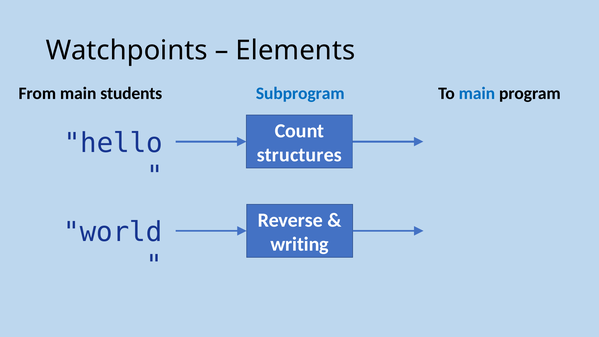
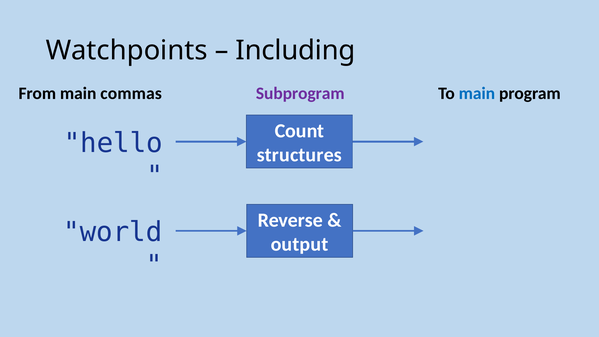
Elements: Elements -> Including (296, 50)
students: students -> commas (131, 93)
Subprogram colour: blue -> purple (300, 93)
writing: writing -> output (300, 244)
